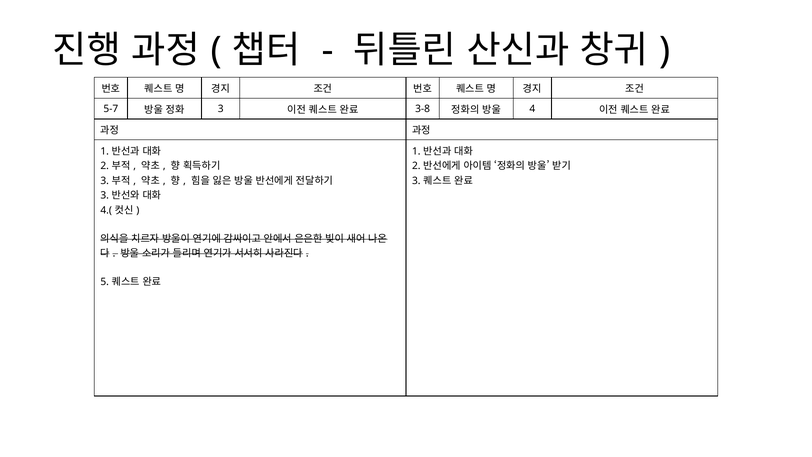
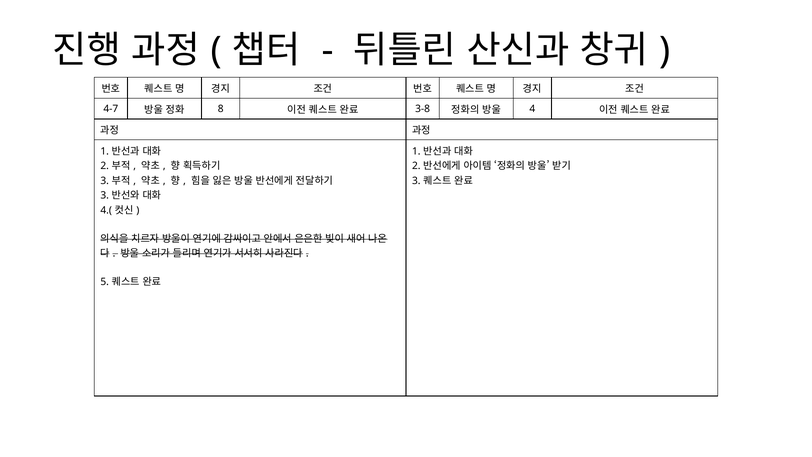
5-7: 5-7 -> 4-7 (111, 109)
3: 3 -> 8 (221, 109)
